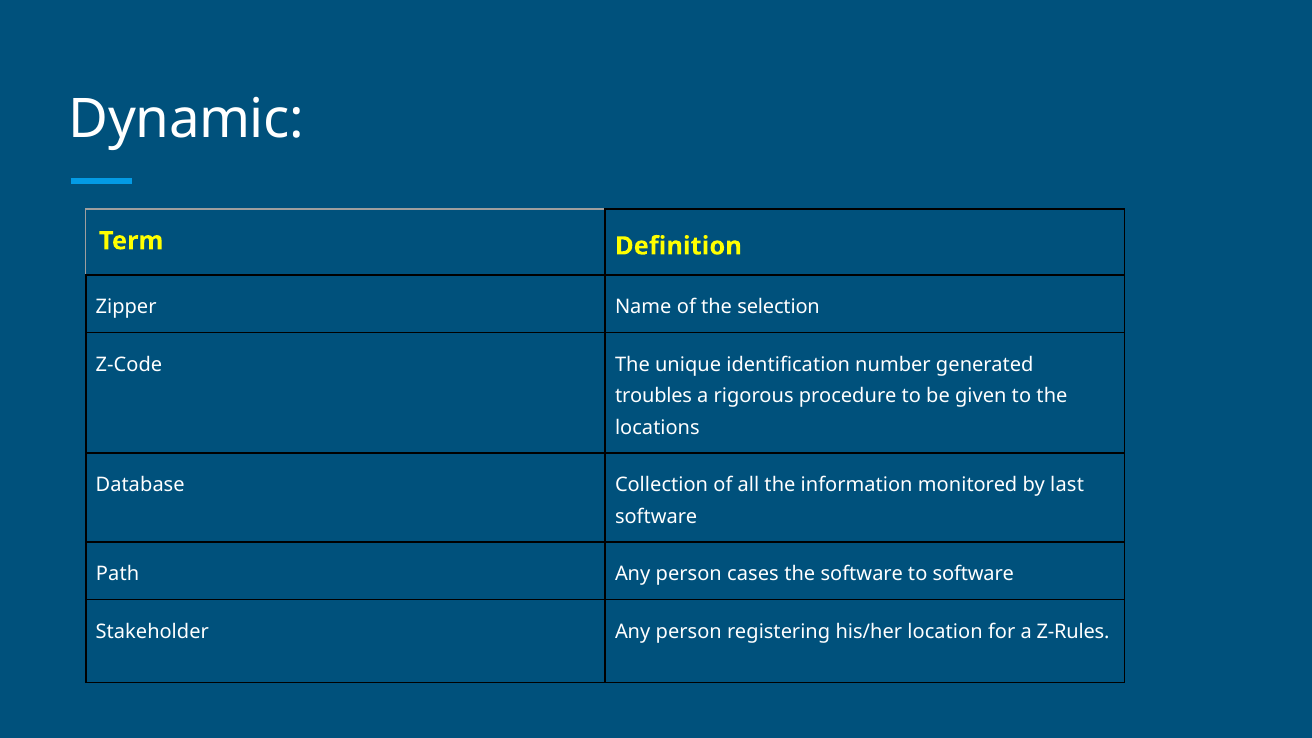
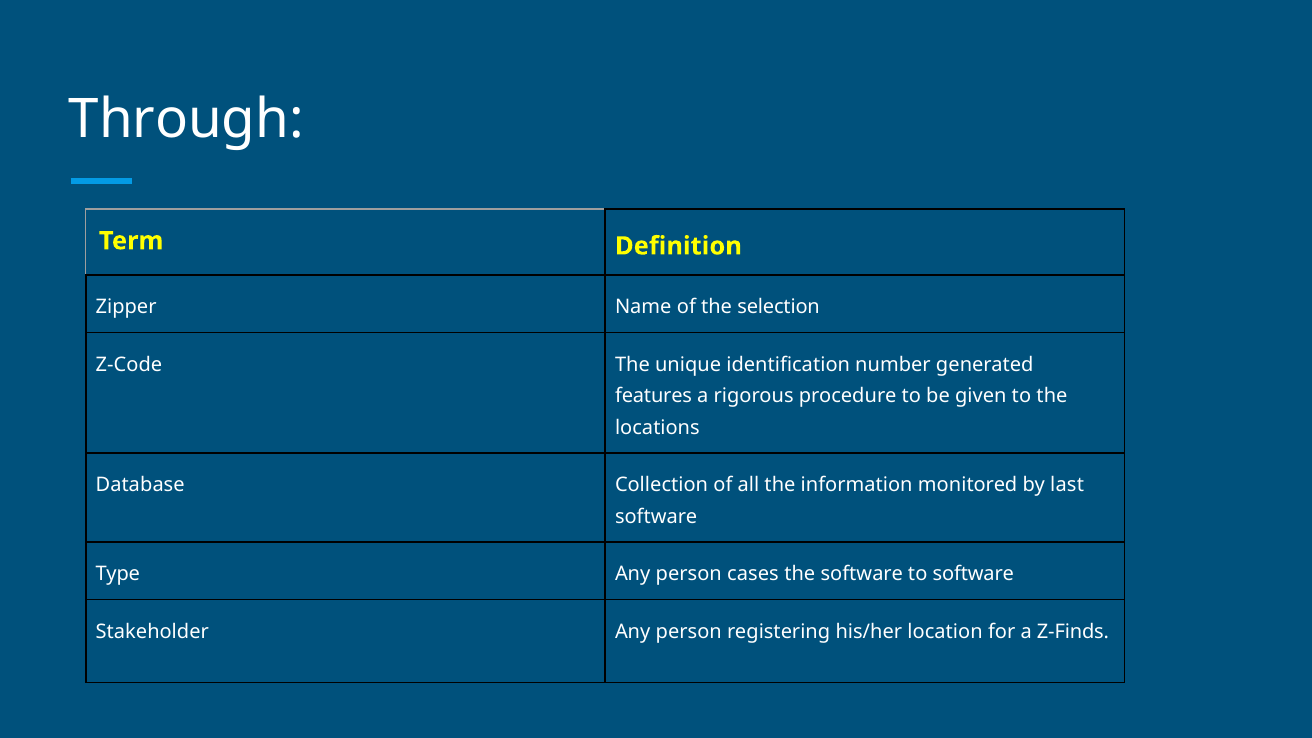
Dynamic: Dynamic -> Through (186, 120)
troubles: troubles -> features (654, 396)
Path: Path -> Type (118, 574)
Z-Rules: Z-Rules -> Z-Finds (1073, 632)
